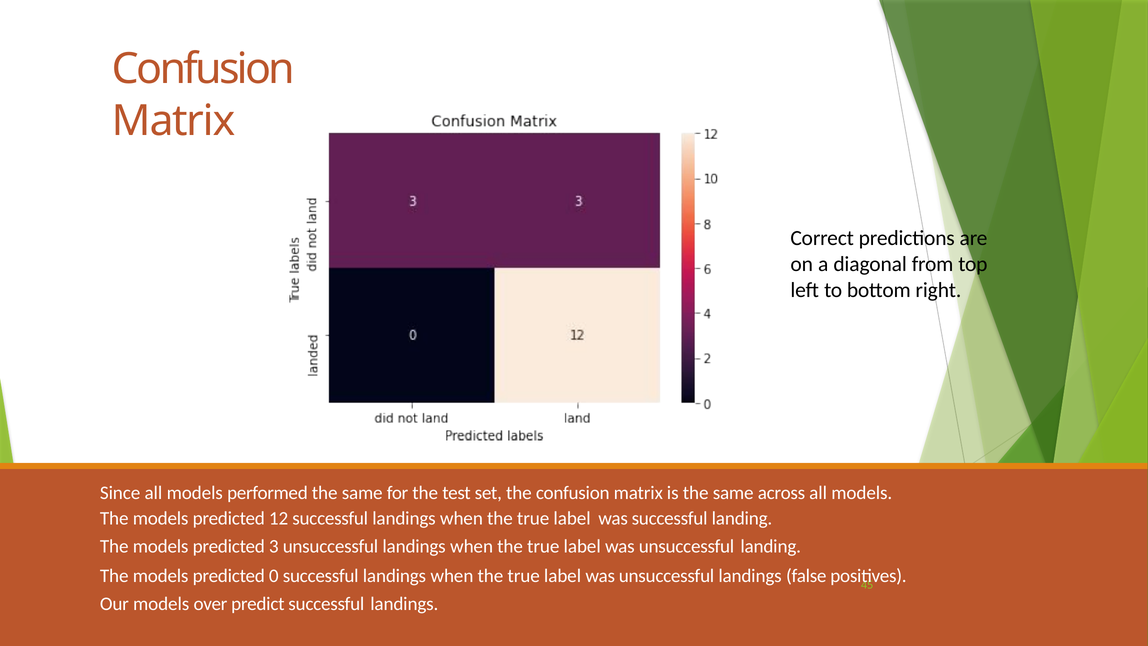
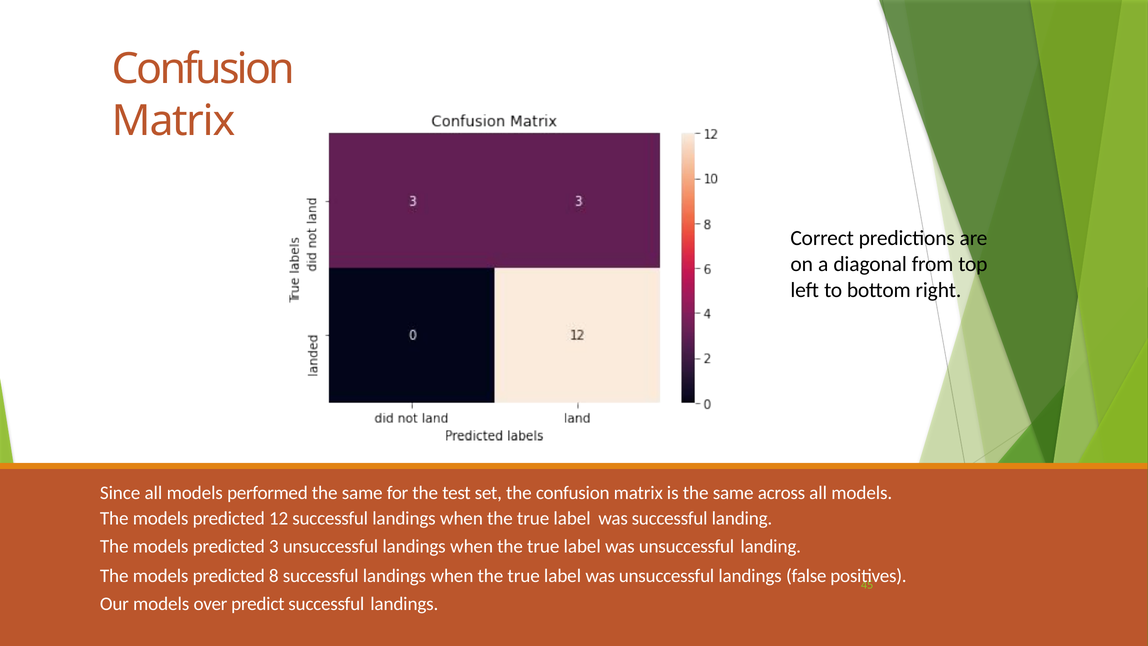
0: 0 -> 8 (274, 576)
